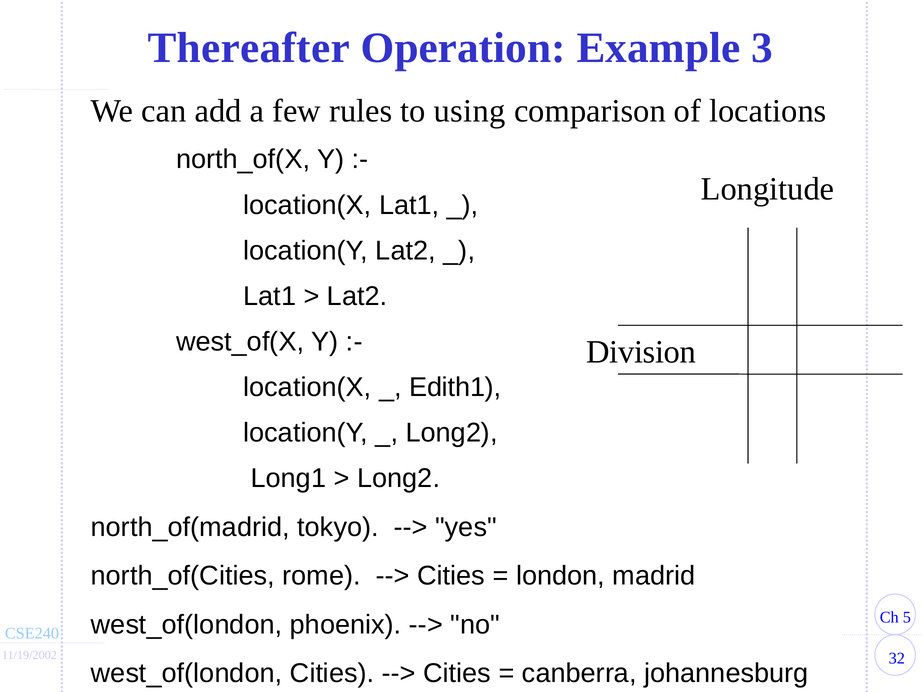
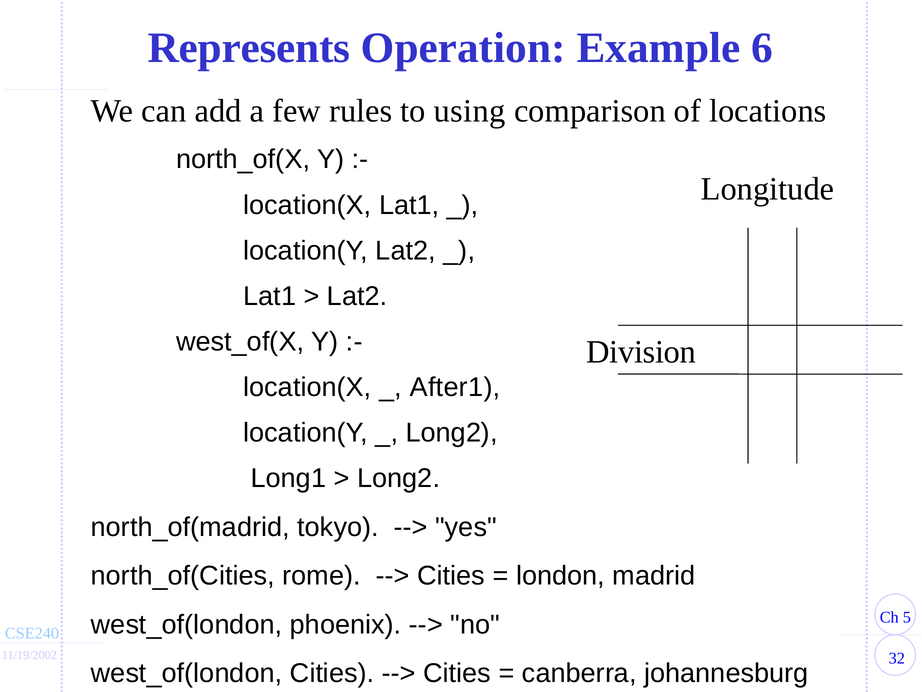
Thereafter: Thereafter -> Represents (249, 48)
3: 3 -> 6 (762, 48)
Edith1: Edith1 -> After1 (455, 387)
